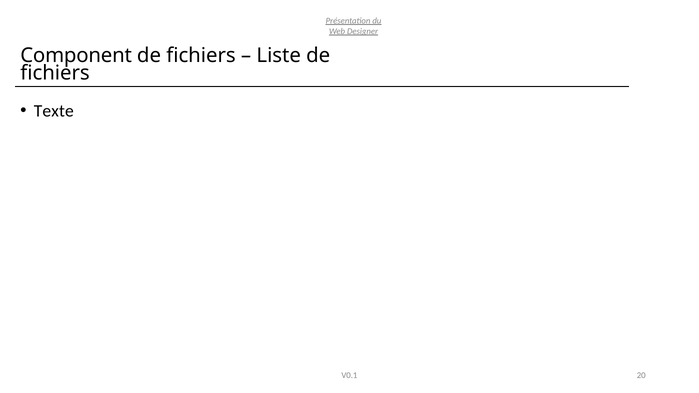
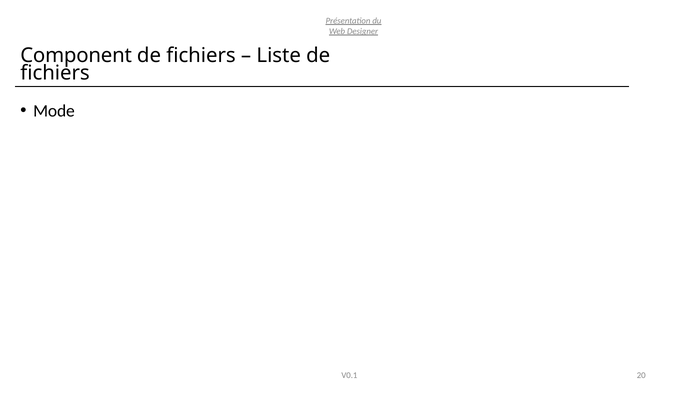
Texte: Texte -> Mode (54, 111)
